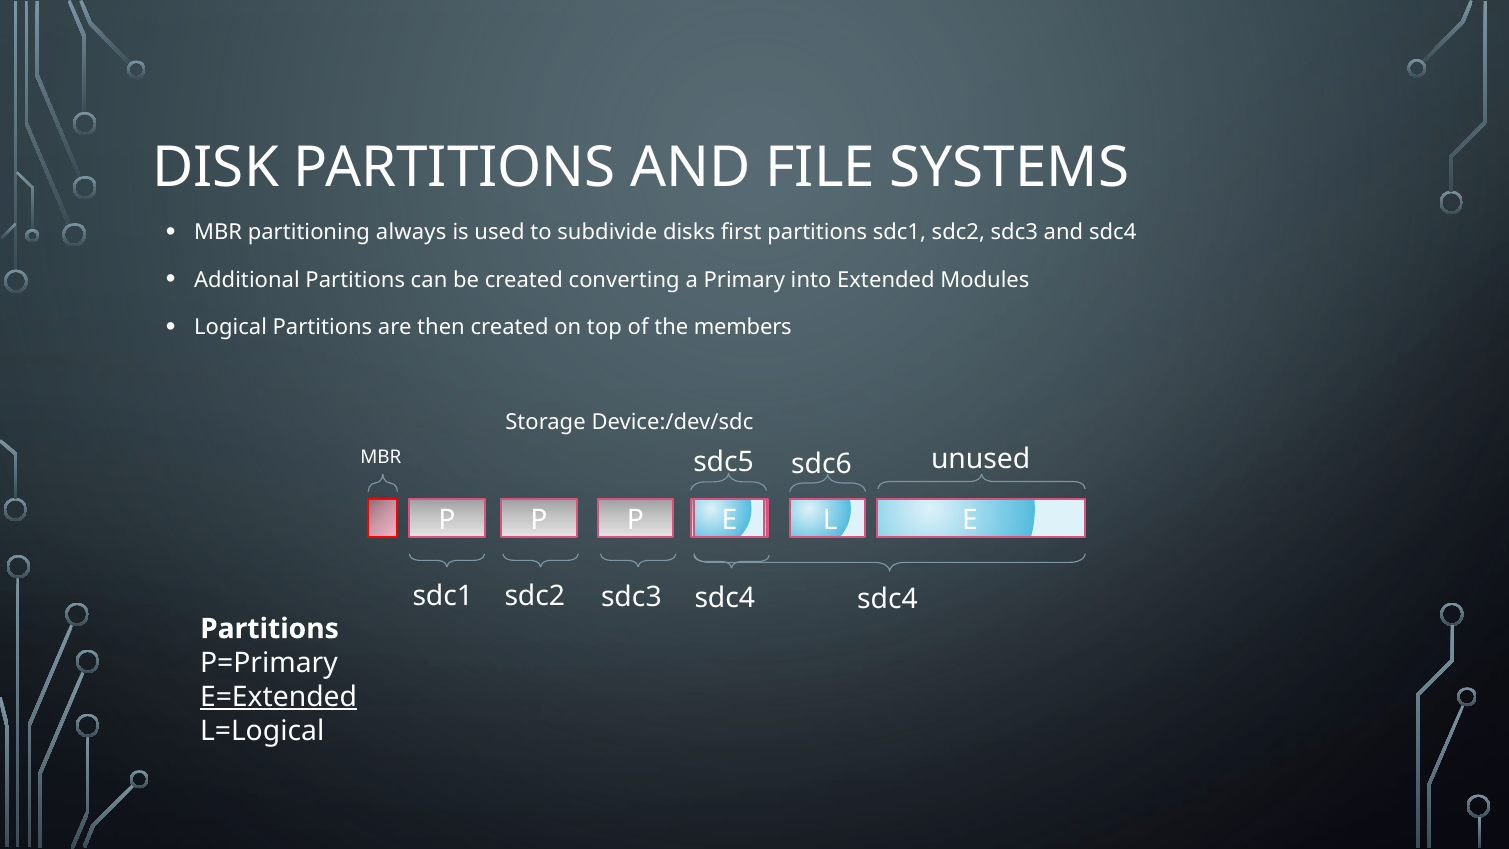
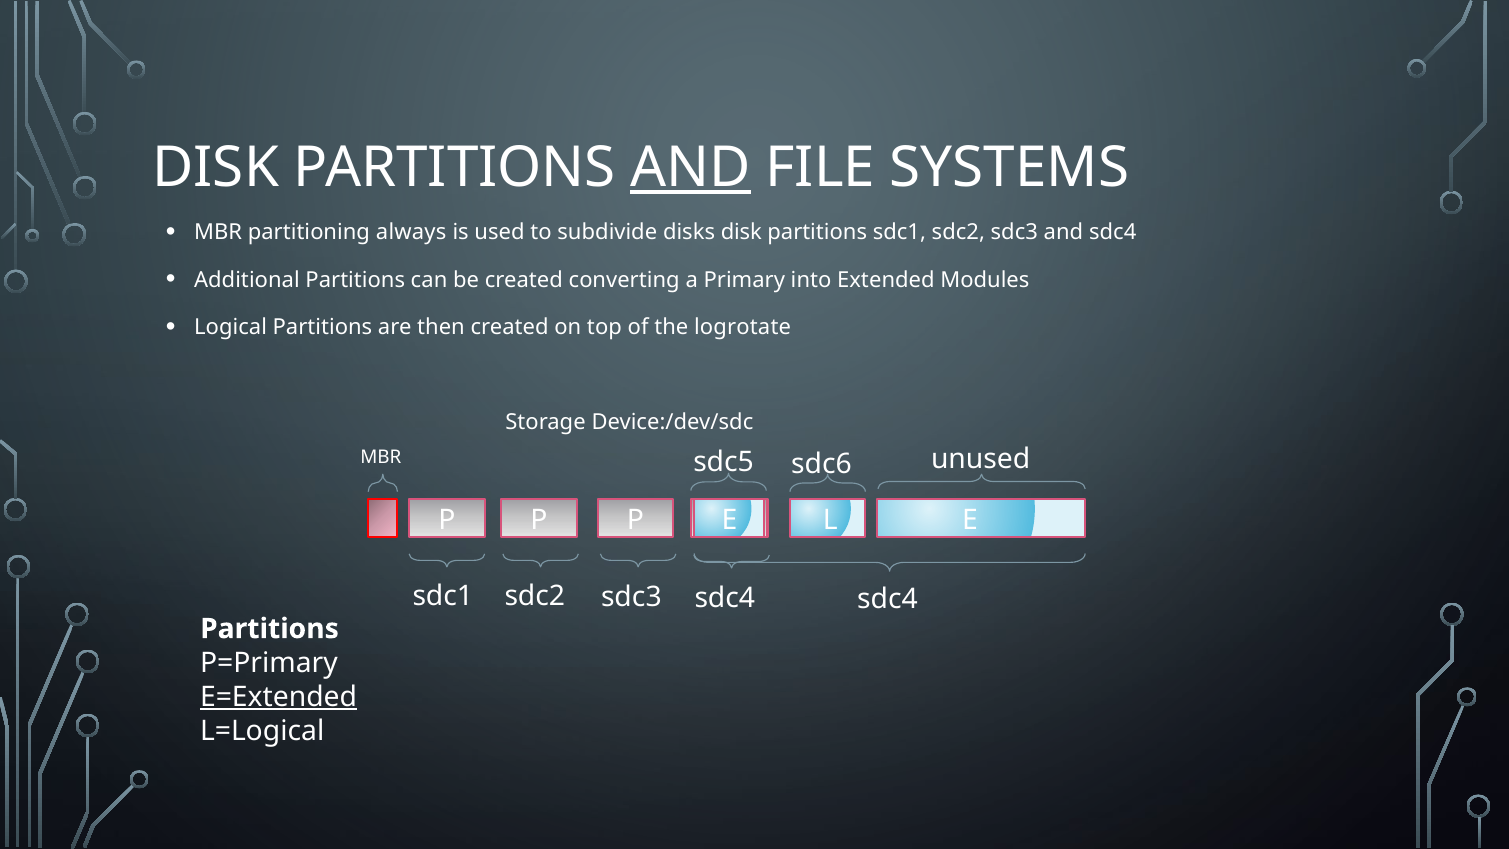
AND underline: none -> present (691, 168)
disks first: first -> disk (741, 232)
members: members -> logrotate (743, 327)
